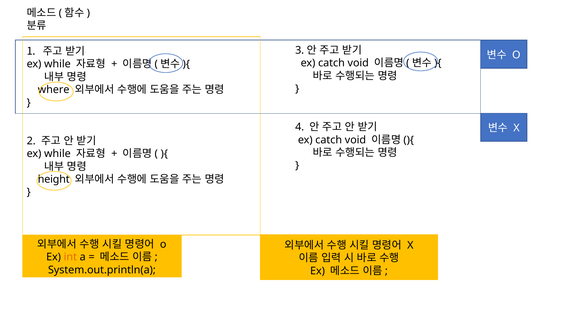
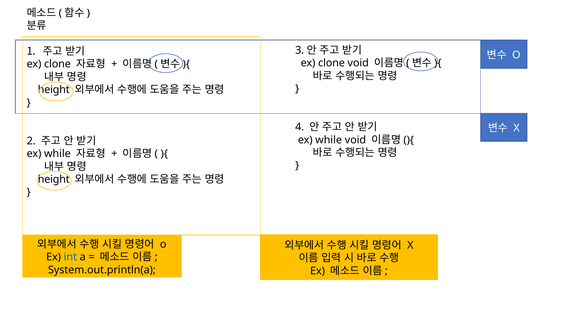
catch: catch -> clone (331, 63)
while: while -> clone (57, 64)
where: where -> height (54, 90)
catch: catch -> while (329, 140)
int colour: orange -> blue (70, 258)
